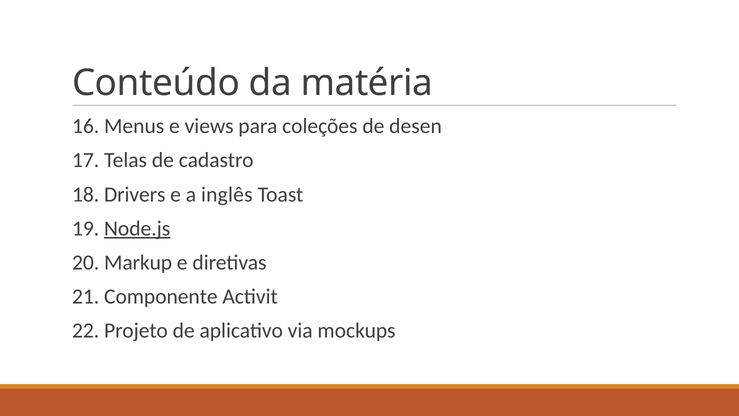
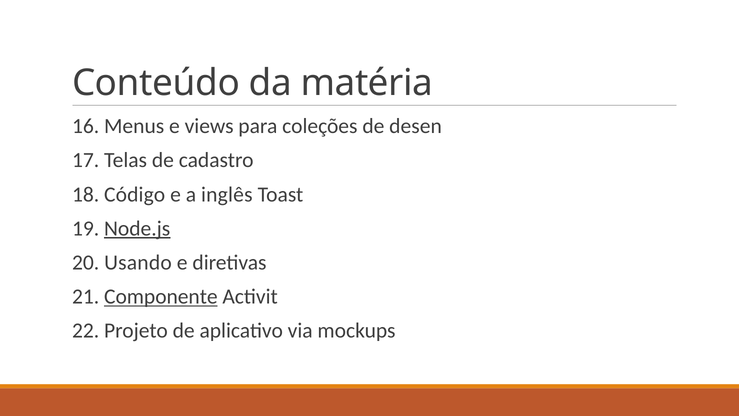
Drivers: Drivers -> Código (135, 194)
Markup: Markup -> Usando (138, 262)
Componente underline: none -> present (161, 296)
